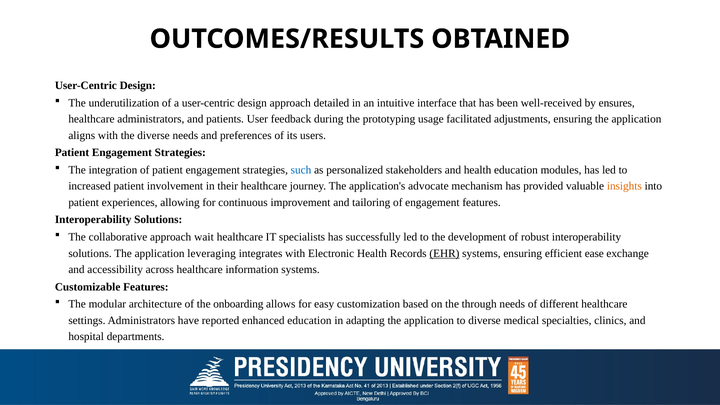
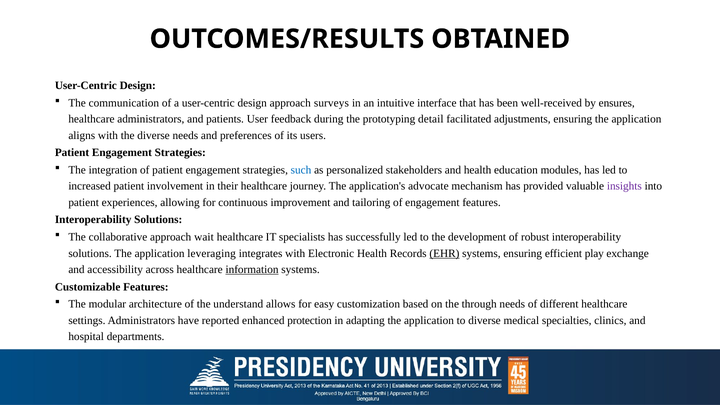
underutilization: underutilization -> communication (124, 103)
detailed: detailed -> surveys (331, 103)
usage: usage -> detail (431, 119)
insights colour: orange -> purple (624, 186)
ease: ease -> play (594, 253)
information underline: none -> present (252, 269)
onboarding: onboarding -> understand (238, 304)
enhanced education: education -> protection (310, 320)
